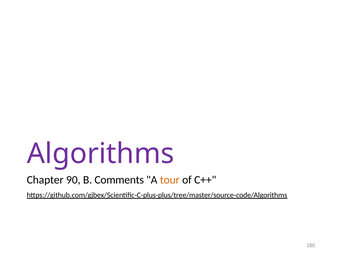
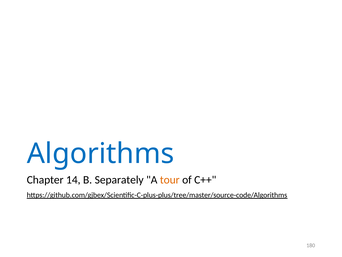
Algorithms colour: purple -> blue (101, 153)
90: 90 -> 14 (73, 179)
Comments: Comments -> Separately (119, 179)
